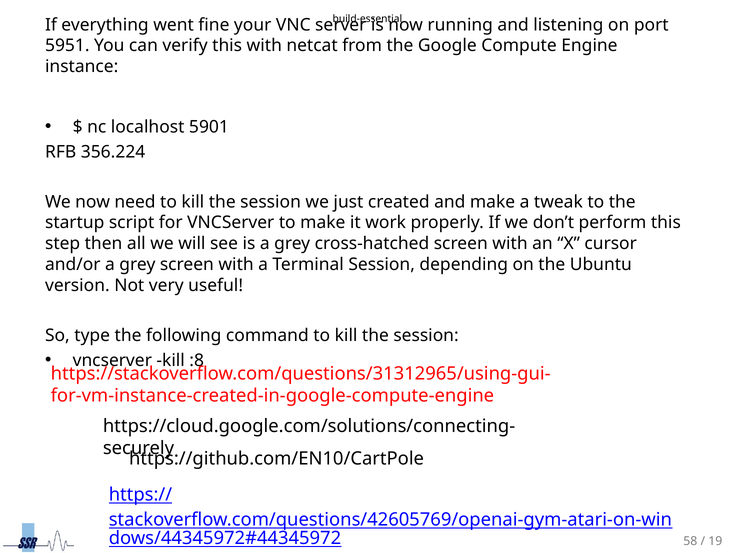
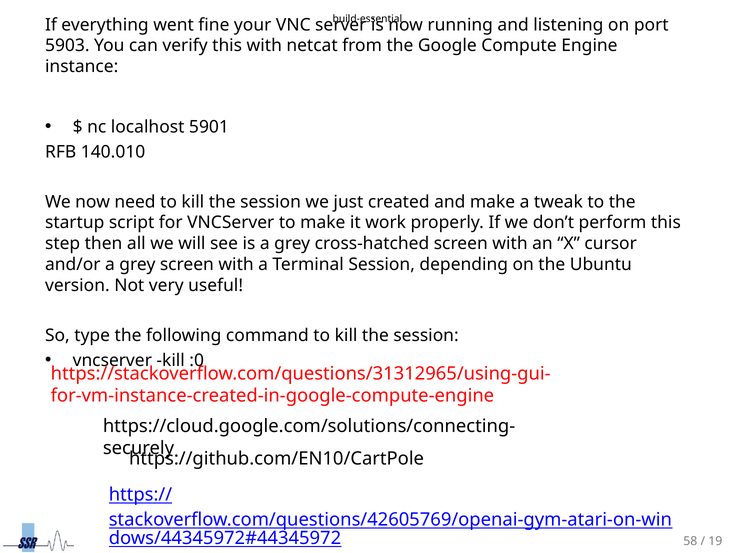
5951: 5951 -> 5903 (67, 46)
356.224: 356.224 -> 140.010 (113, 152)
:8: :8 -> :0 (197, 360)
